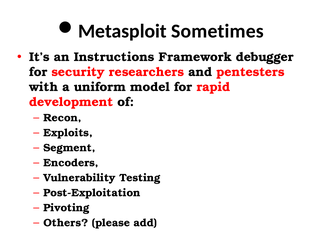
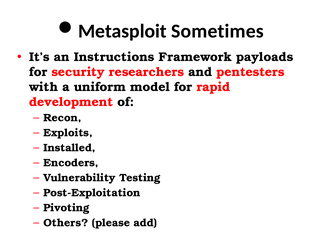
debugger: debugger -> payloads (265, 57)
Segment: Segment -> Installed (69, 148)
